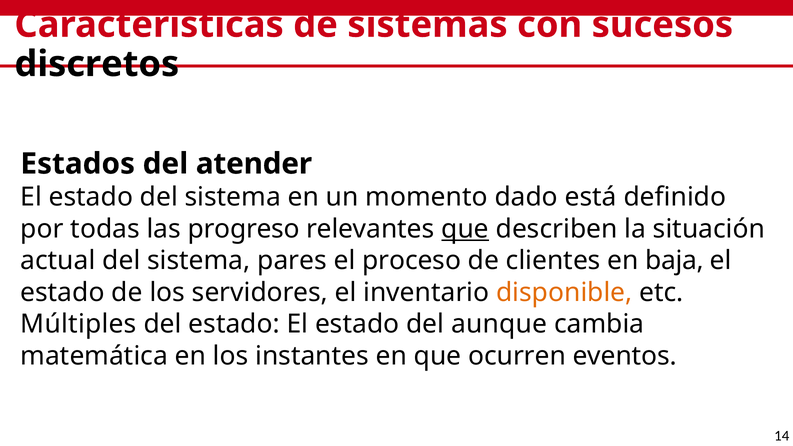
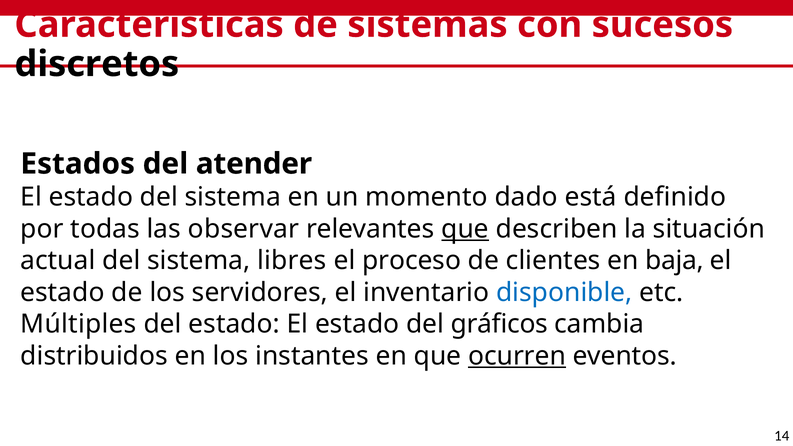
progreso: progreso -> observar (244, 229)
pares: pares -> libres (292, 261)
disponible colour: orange -> blue (564, 292)
aunque: aunque -> gráficos (499, 324)
matemática: matemática -> distribuidos (94, 356)
ocurren underline: none -> present (517, 356)
